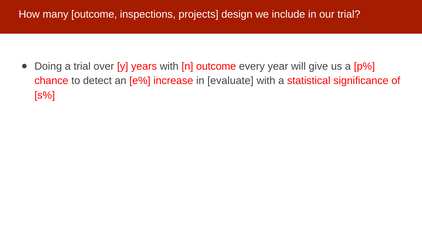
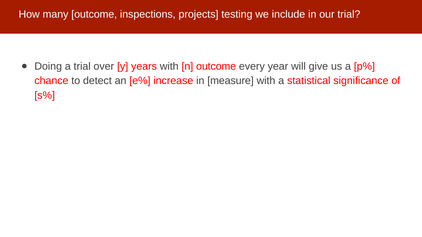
design: design -> testing (237, 14)
evaluate: evaluate -> measure (231, 81)
